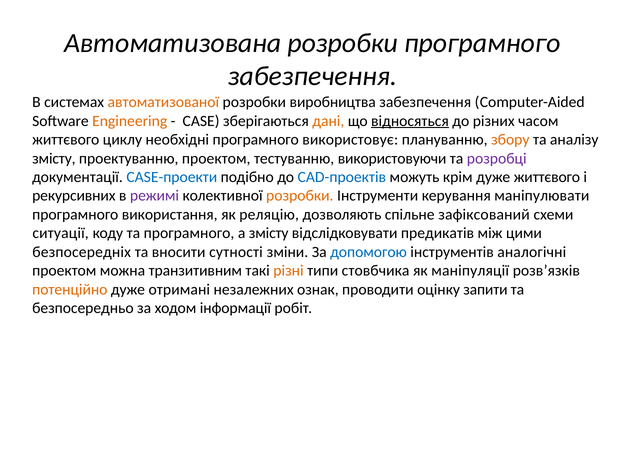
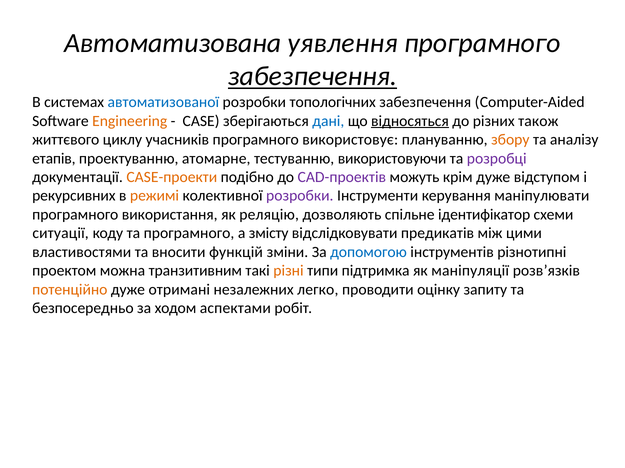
Автоматизована розробки: розробки -> уявлення (343, 43)
забезпечення underline: none -> present (312, 76)
автоматизованої colour: orange -> blue (163, 102)
виробництва: виробництва -> топологічних (333, 102)
дані colour: orange -> blue (328, 121)
часом: часом -> також (538, 121)
необхідні: необхідні -> учасників (177, 140)
змісту: змісту -> етапів (54, 159)
проектуванню проектом: проектом -> атомарне (216, 159)
CASE-проекти colour: blue -> orange (172, 177)
CAD-проектів colour: blue -> purple (342, 177)
дуже життєвого: життєвого -> відступом (547, 177)
режимі colour: purple -> orange (155, 196)
розробки colour: orange -> purple (300, 196)
зафіксований: зафіксований -> ідентифікатор (484, 215)
безпосередніх: безпосередніх -> властивостями (82, 252)
сутності: сутності -> функцій (236, 252)
аналогічні: аналогічні -> різнотипні (532, 252)
стовбчика: стовбчика -> підтримка (376, 271)
ознак: ознак -> легко (318, 290)
запити: запити -> запиту (485, 290)
інформації: інформації -> аспектами (235, 309)
